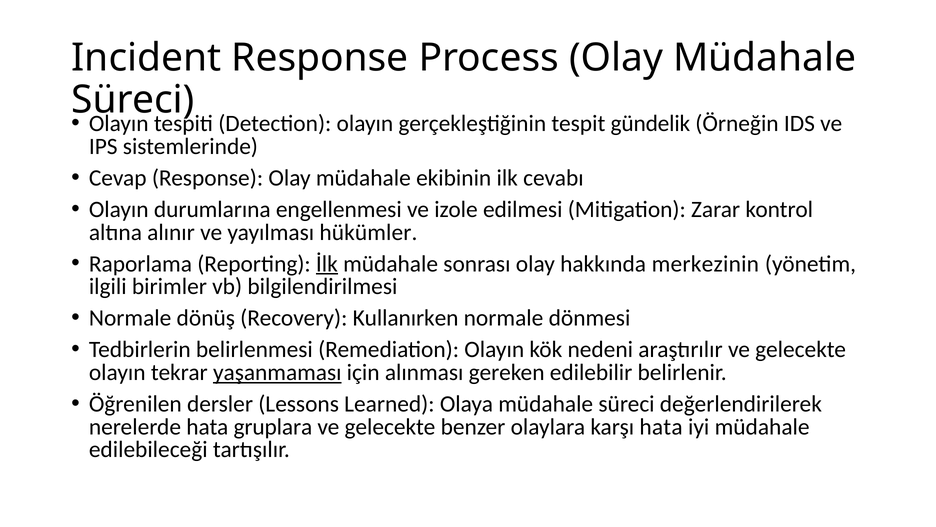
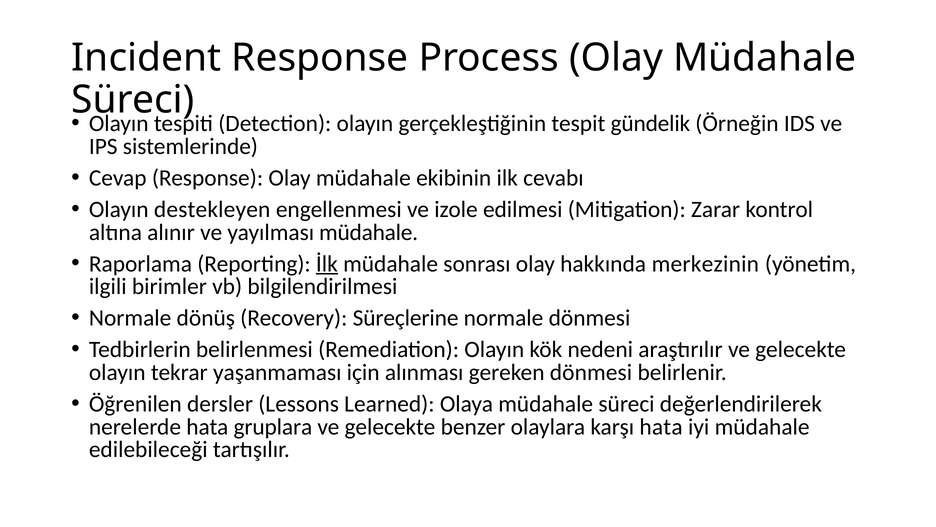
durumlarına: durumlarına -> destekleyen (212, 209)
yayılması hükümler: hükümler -> müdahale (369, 232)
Kullanırken: Kullanırken -> Süreçlerine (406, 318)
yaşanmaması underline: present -> none (277, 372)
gereken edilebilir: edilebilir -> dönmesi (591, 372)
